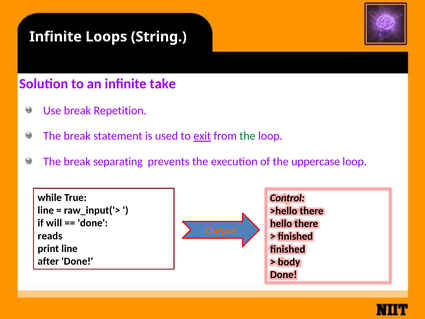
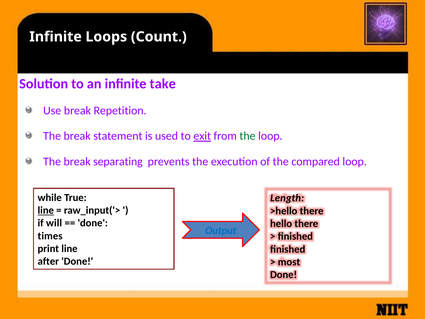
String: String -> Count (159, 37)
uppercase: uppercase -> compared (316, 161)
Control: Control -> Length (287, 198)
line underline: none -> present (46, 210)
Output colour: orange -> blue (221, 230)
reads: reads -> times (50, 236)
body: body -> most (289, 262)
